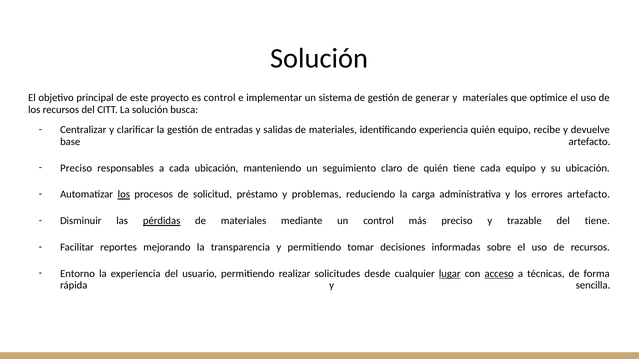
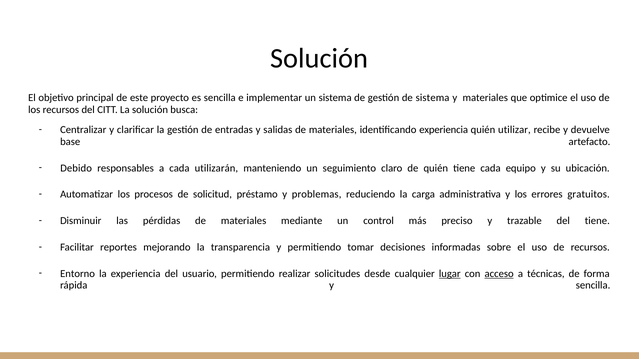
es control: control -> sencilla (220, 98)
de generar: generar -> sistema (433, 98)
quién equipo: equipo -> utilizar (514, 130)
Preciso: Preciso -> Debido (76, 168)
cada ubicación: ubicación -> utilizarán (216, 168)
los underline: present -> none (124, 195)
errores artefacto: artefacto -> gratuitos (589, 195)
pérdidas underline: present -> none (162, 221)
